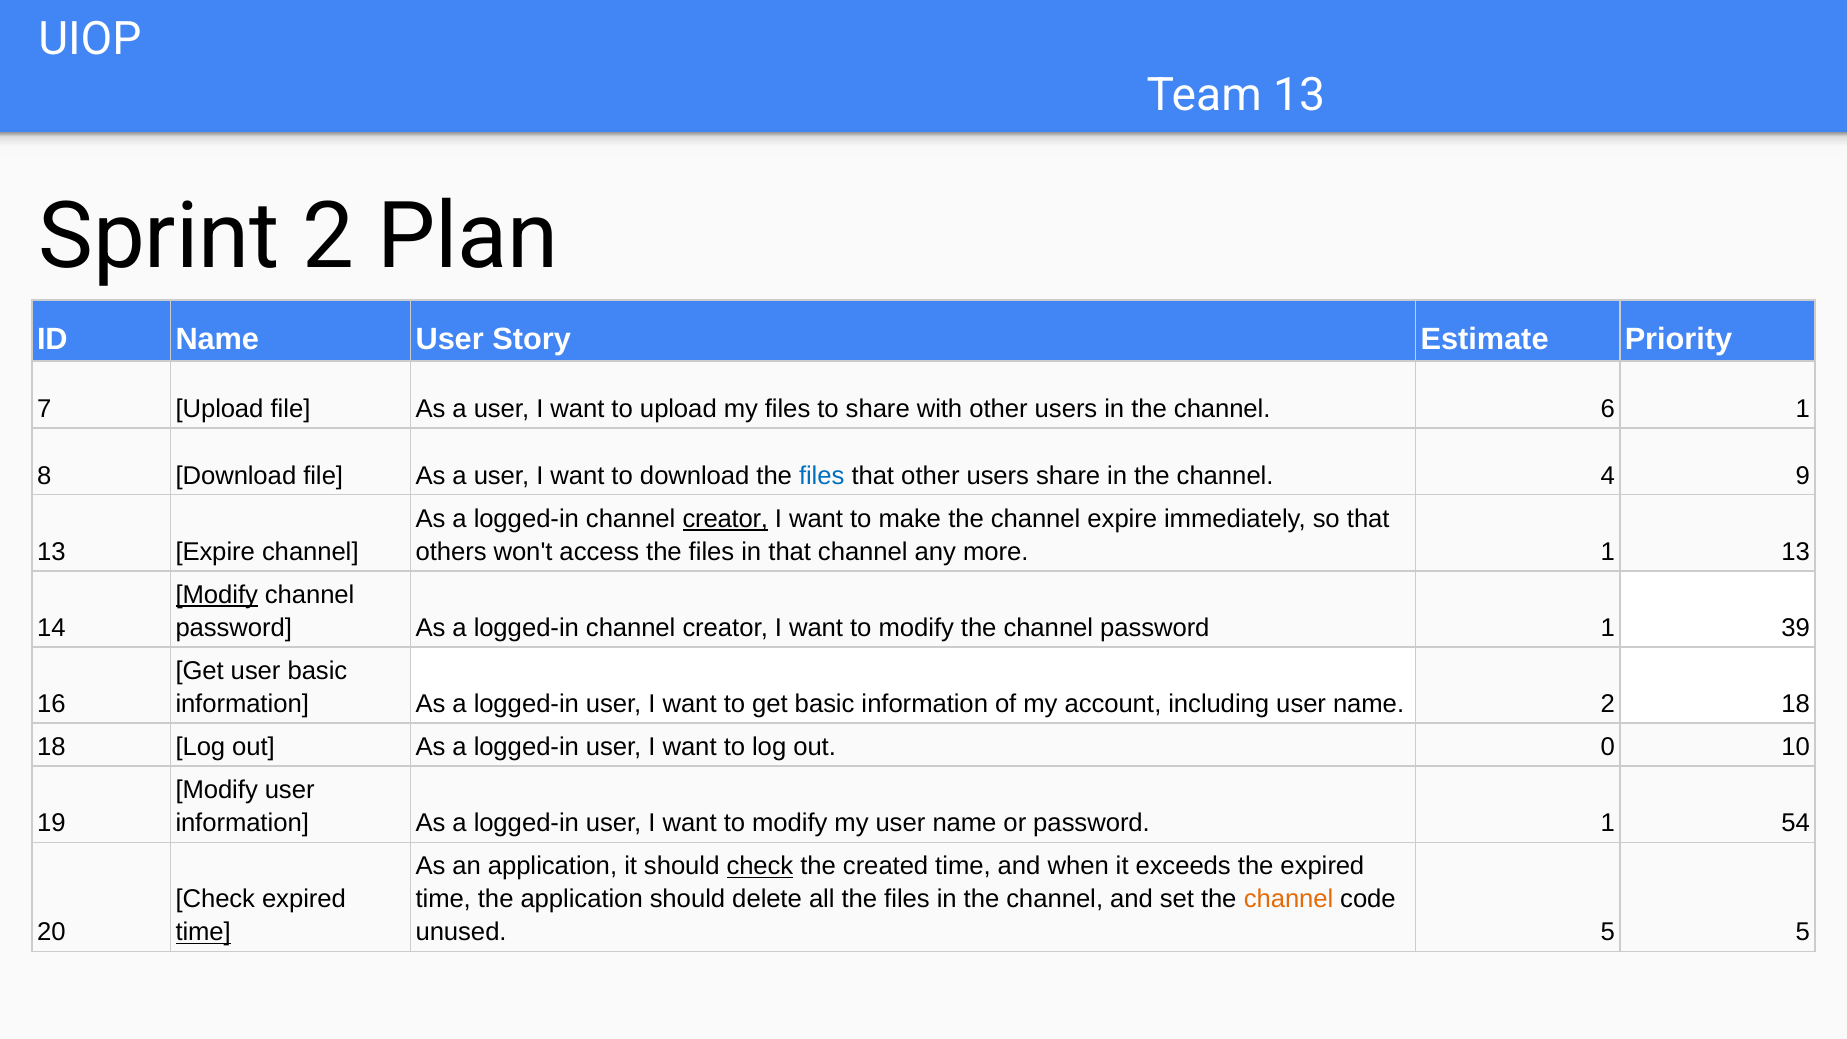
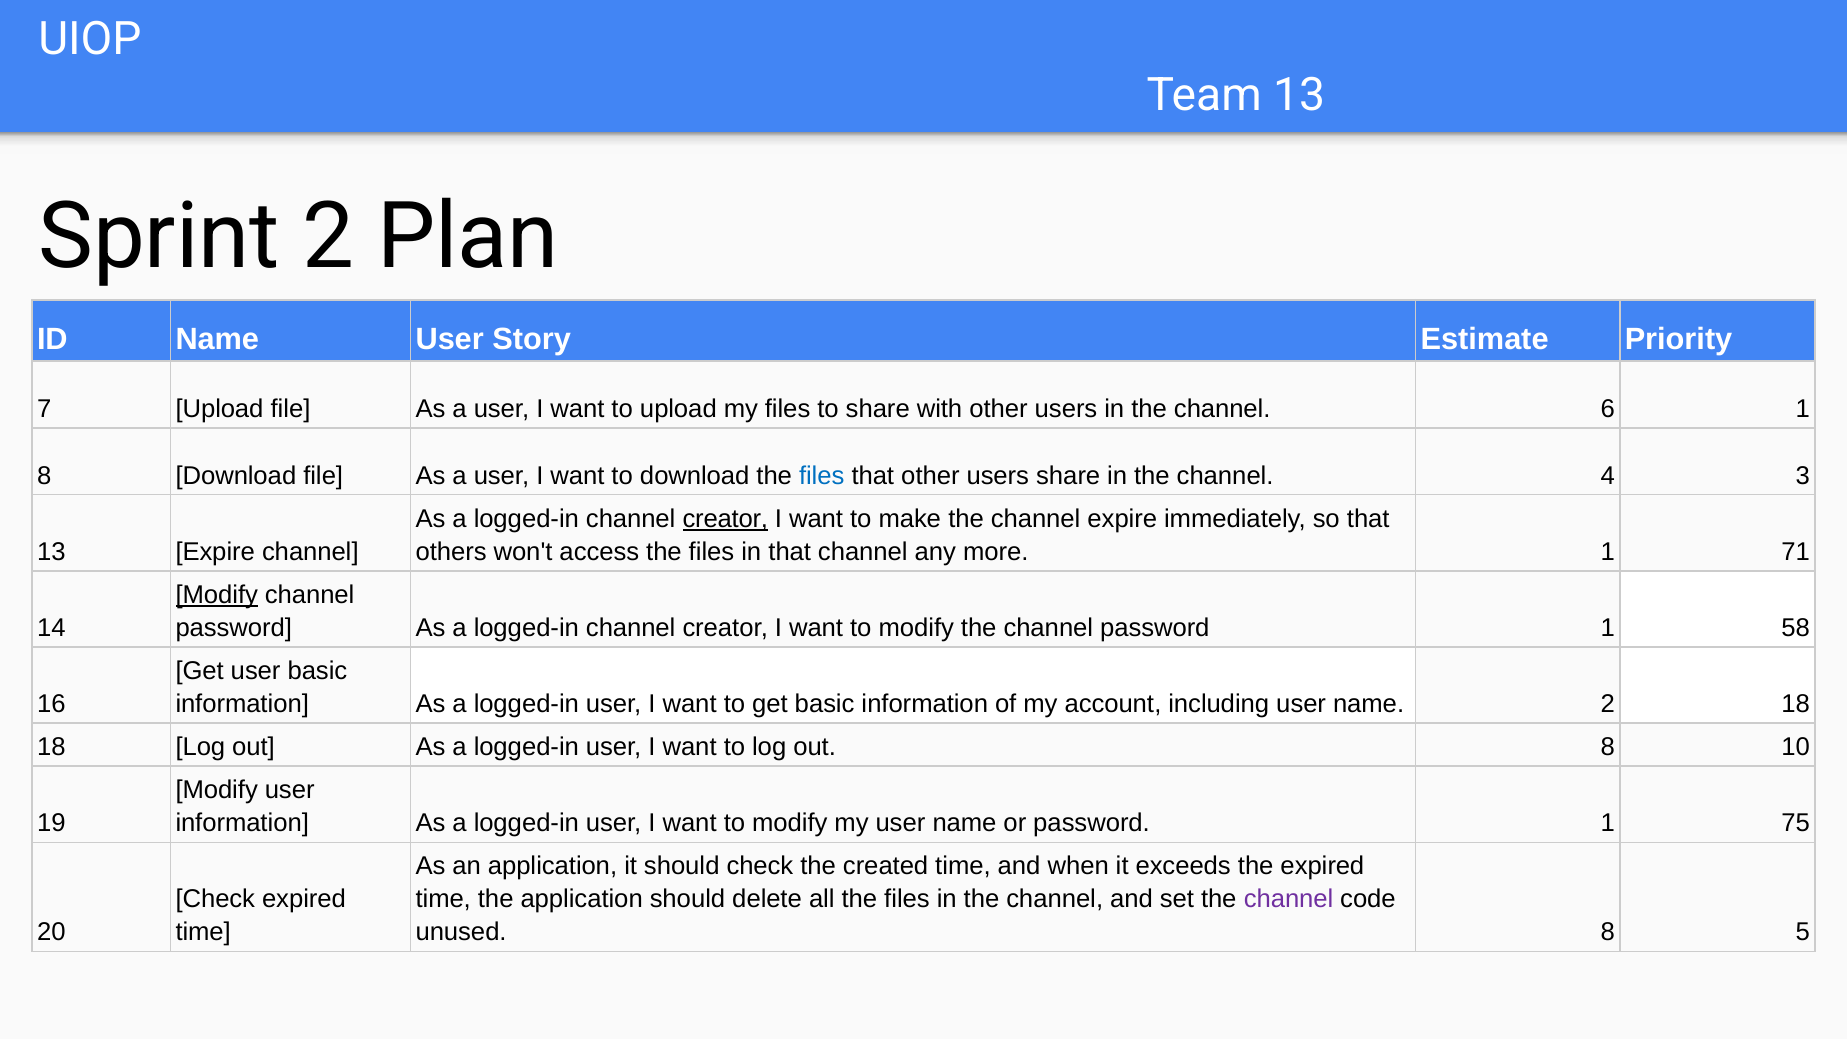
9: 9 -> 3 (1803, 476)
1 13: 13 -> 71 (1796, 552)
39: 39 -> 58 (1796, 628)
out 0: 0 -> 8 (1608, 747)
54: 54 -> 75 (1796, 823)
check underline: present -> none (760, 866)
channel colour: orange -> purple (1289, 899)
time underline: present -> none (203, 932)
unused 5: 5 -> 8 (1608, 932)
